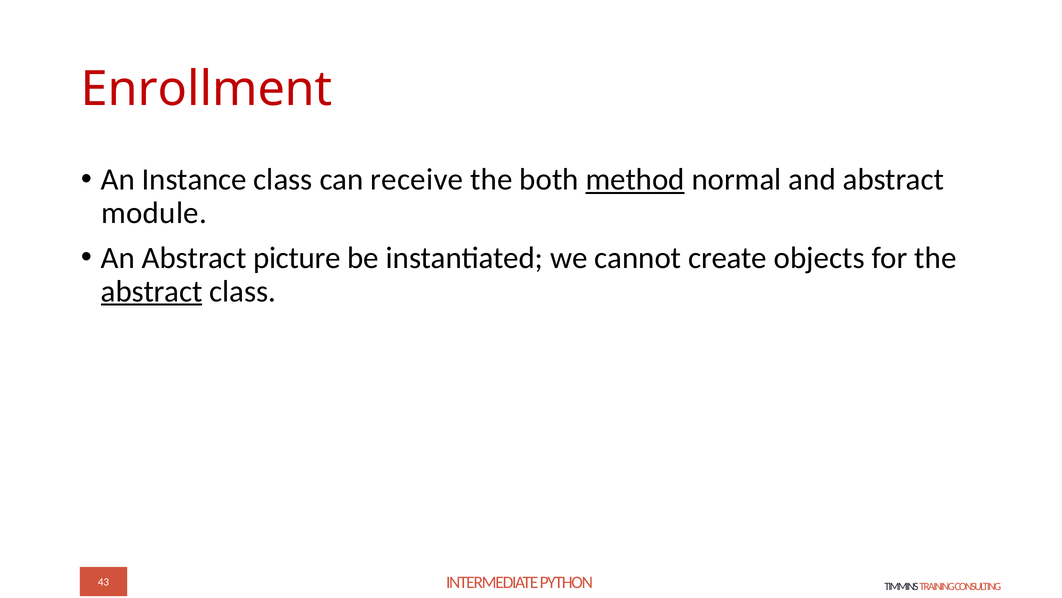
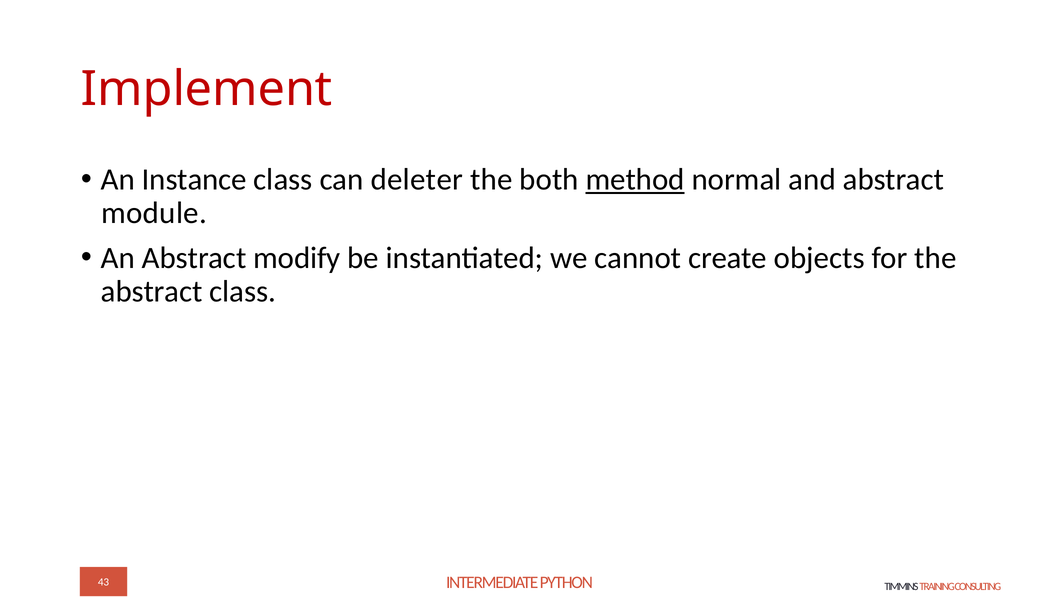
Enrollment: Enrollment -> Implement (207, 89)
receive: receive -> deleter (417, 180)
picture: picture -> modify (297, 258)
abstract underline: present -> none (152, 291)
